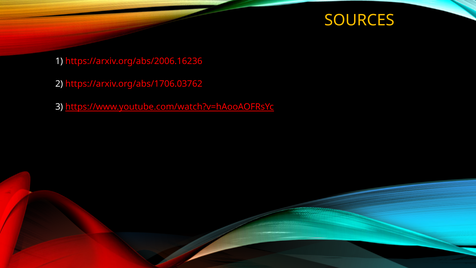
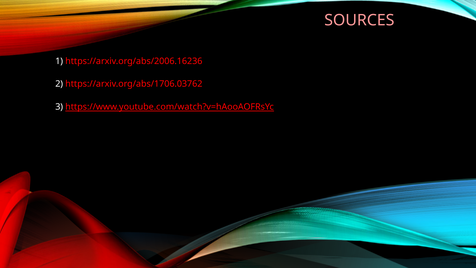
SOURCES colour: yellow -> pink (359, 20)
